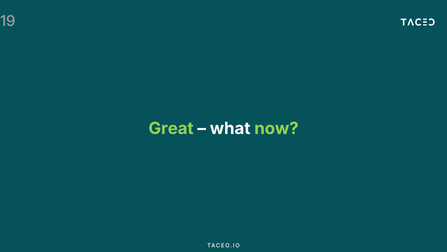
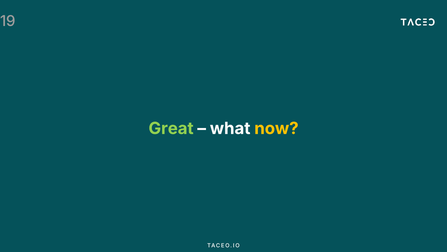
now colour: light green -> yellow (276, 128)
